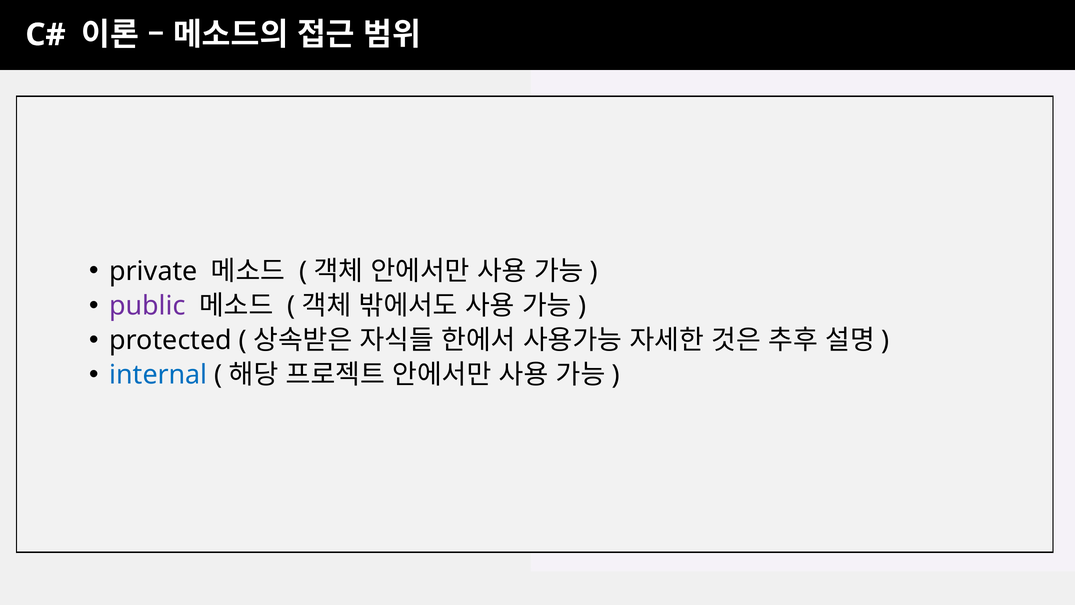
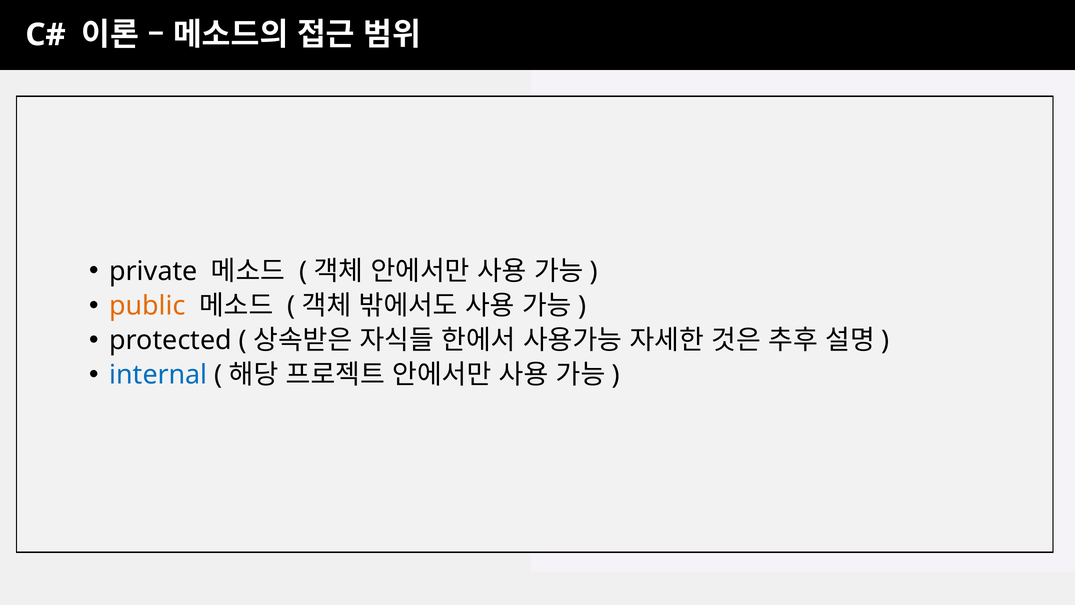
public colour: purple -> orange (148, 306)
